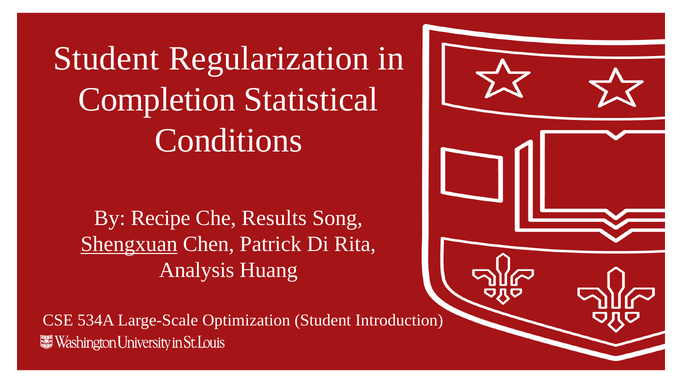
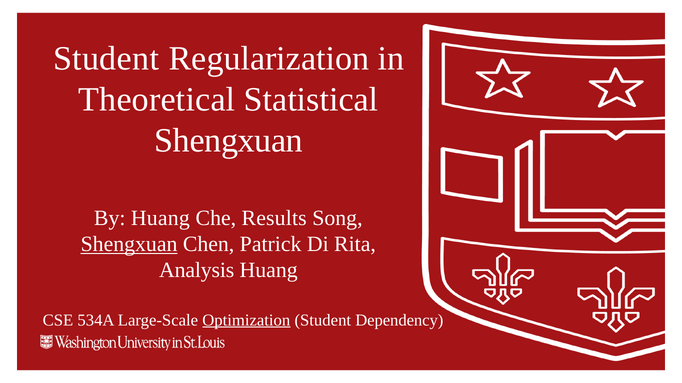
Completion: Completion -> Theoretical (157, 100)
Conditions: Conditions -> Shengxuan (229, 141)
By Recipe: Recipe -> Huang (160, 218)
Optimization underline: none -> present (246, 321)
Introduction: Introduction -> Dependency (399, 321)
